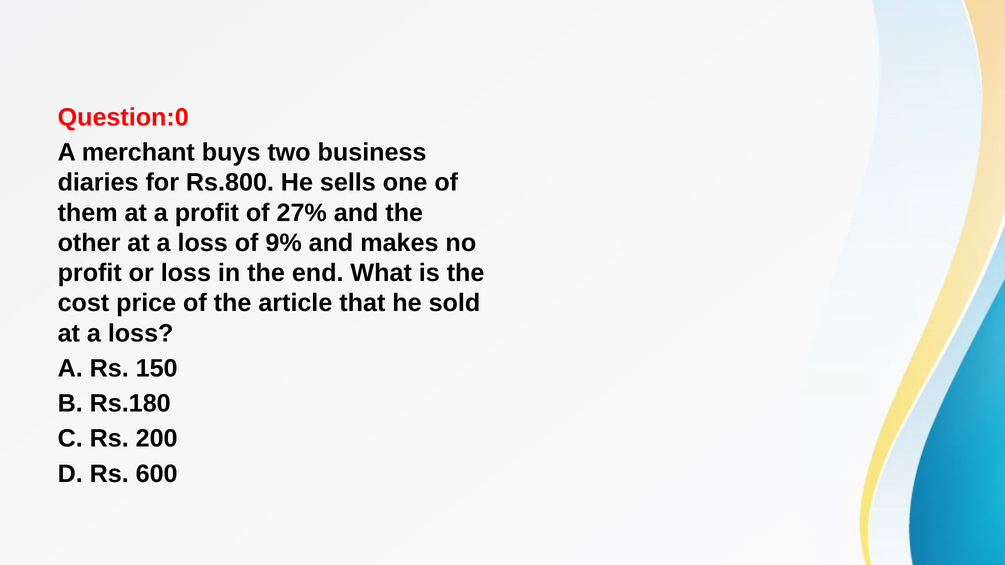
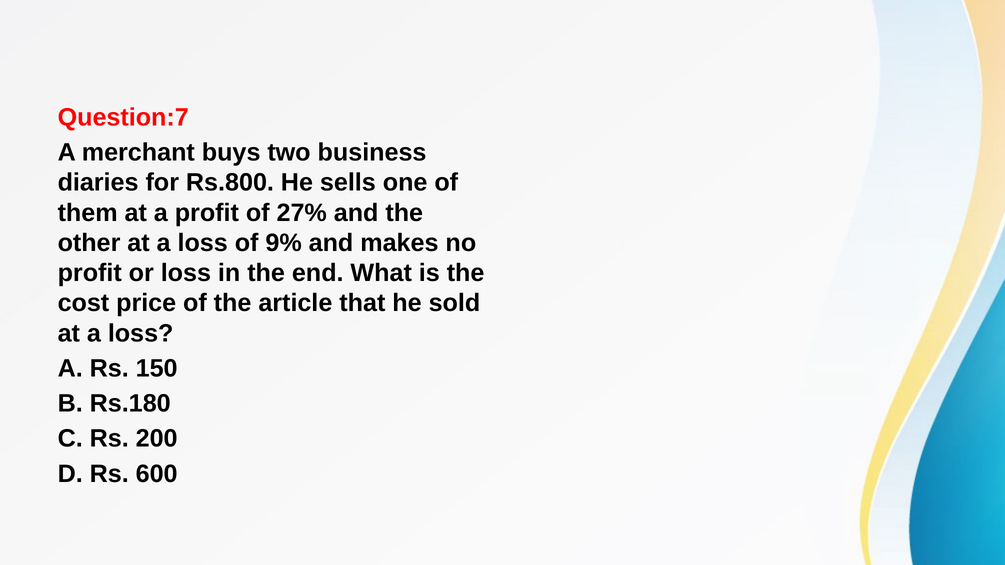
Question:0: Question:0 -> Question:7 (123, 117)
